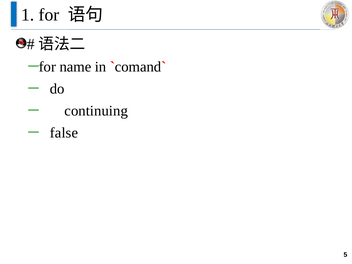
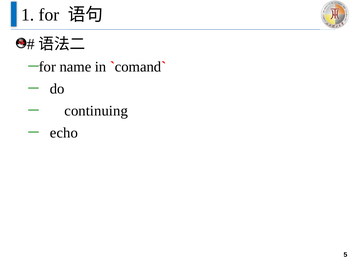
false: false -> echo (64, 133)
